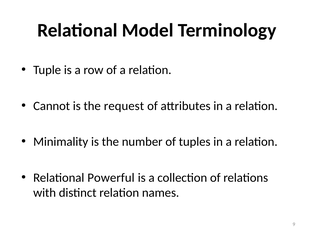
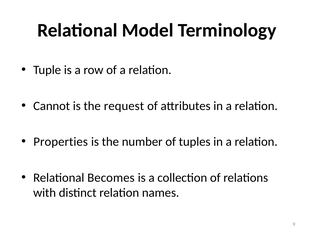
Minimality: Minimality -> Properties (61, 142)
Powerful: Powerful -> Becomes (111, 178)
